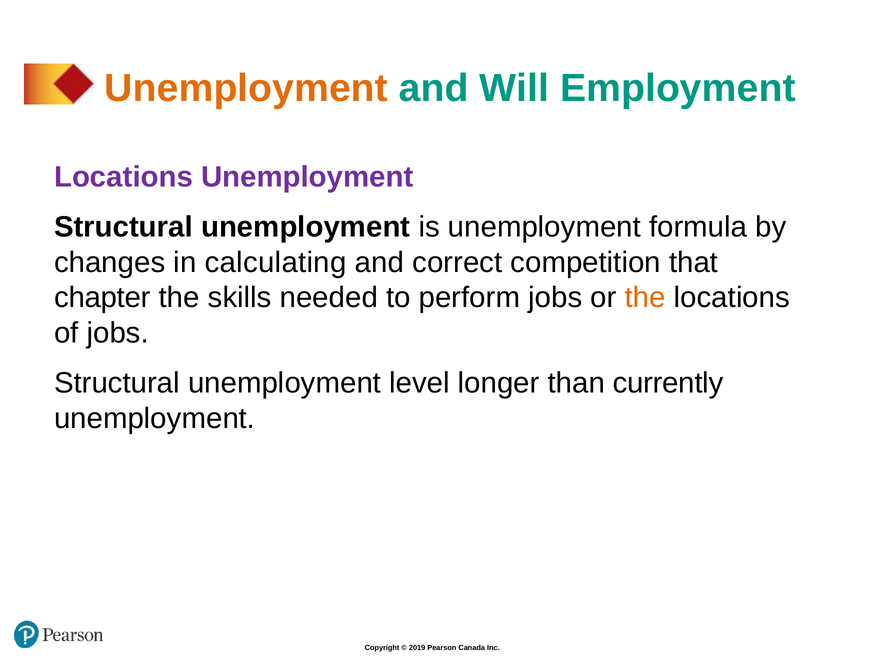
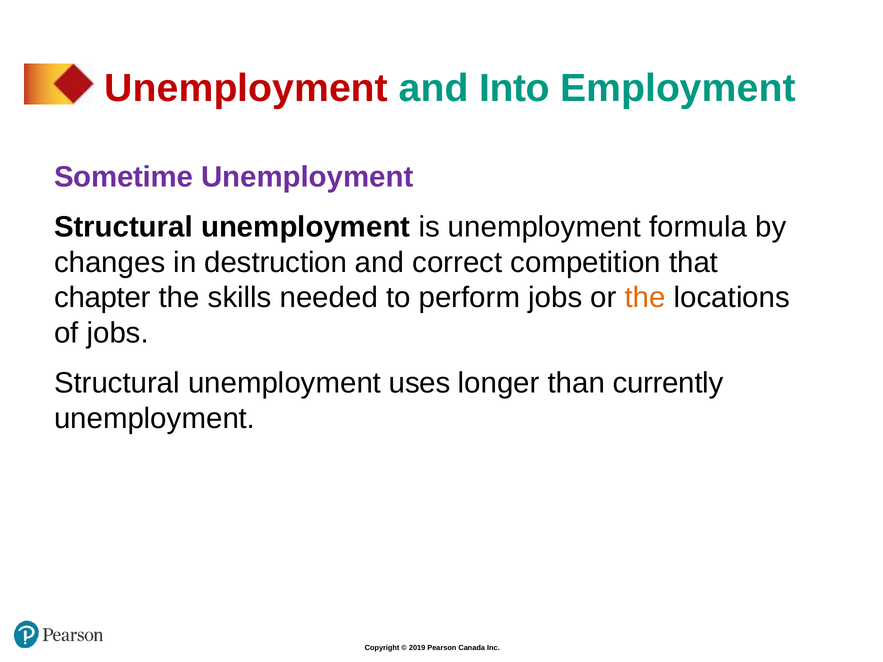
Unemployment colour: orange -> red (246, 88)
Will: Will -> Into (514, 88)
Locations: Locations -> Sometime (124, 177)
calculating: calculating -> destruction (276, 263)
level: level -> uses (420, 383)
